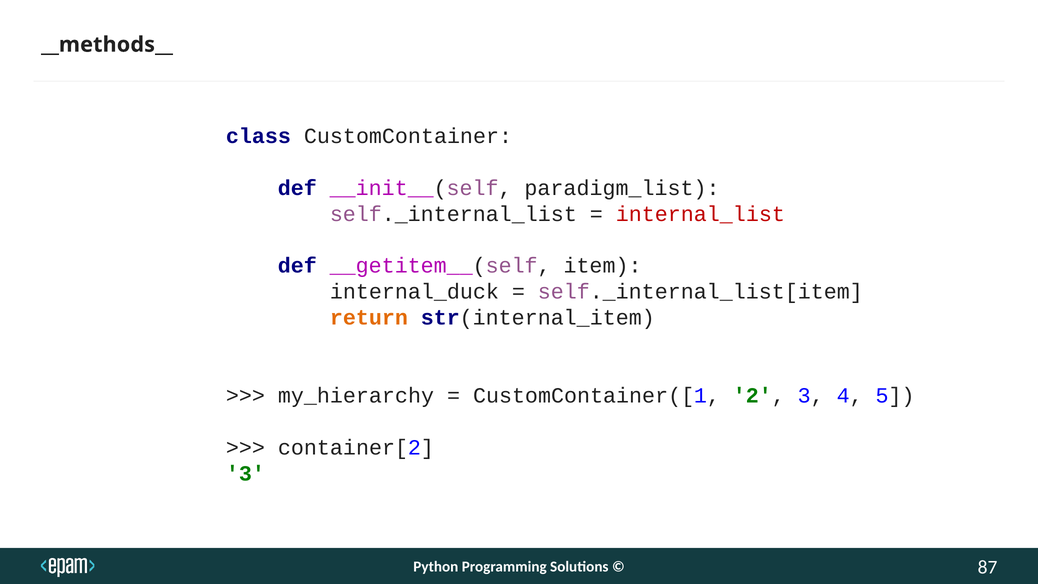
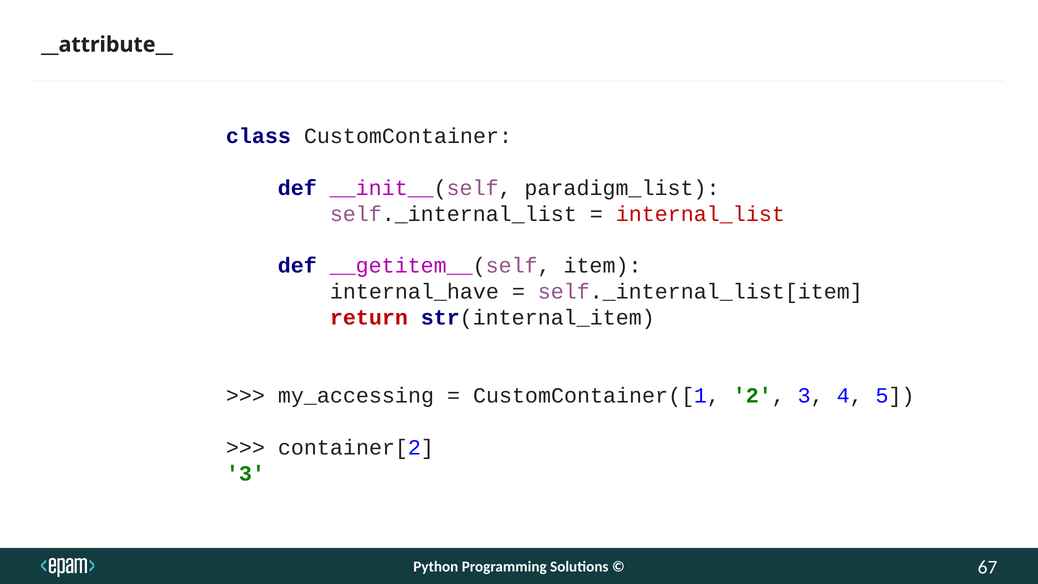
__methods__: __methods__ -> __attribute__ (107, 45)
internal_duck: internal_duck -> internal_have (414, 292)
return colour: orange -> red (369, 318)
my_hierarchy: my_hierarchy -> my_accessing (356, 396)
87: 87 -> 67 (988, 567)
